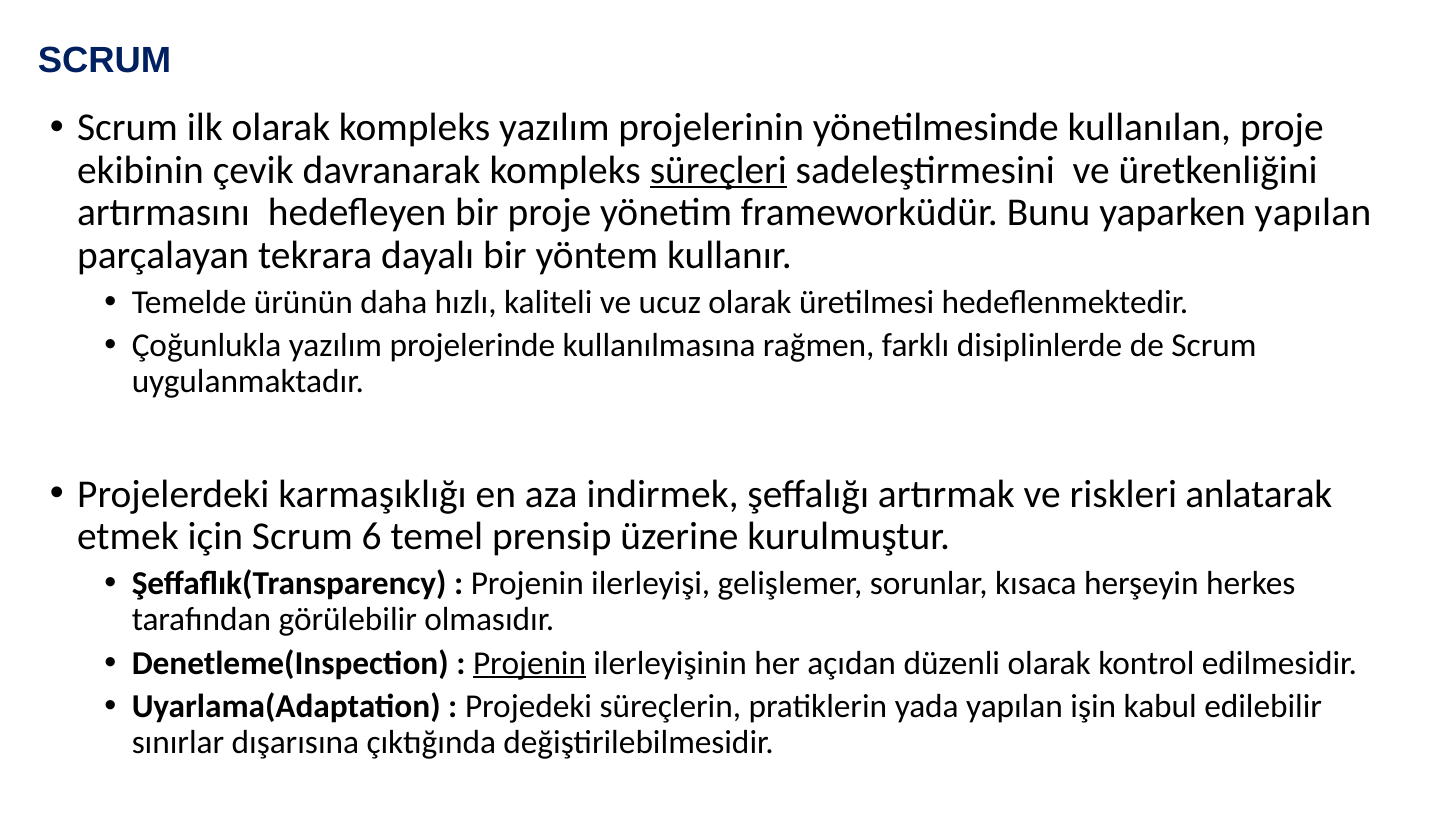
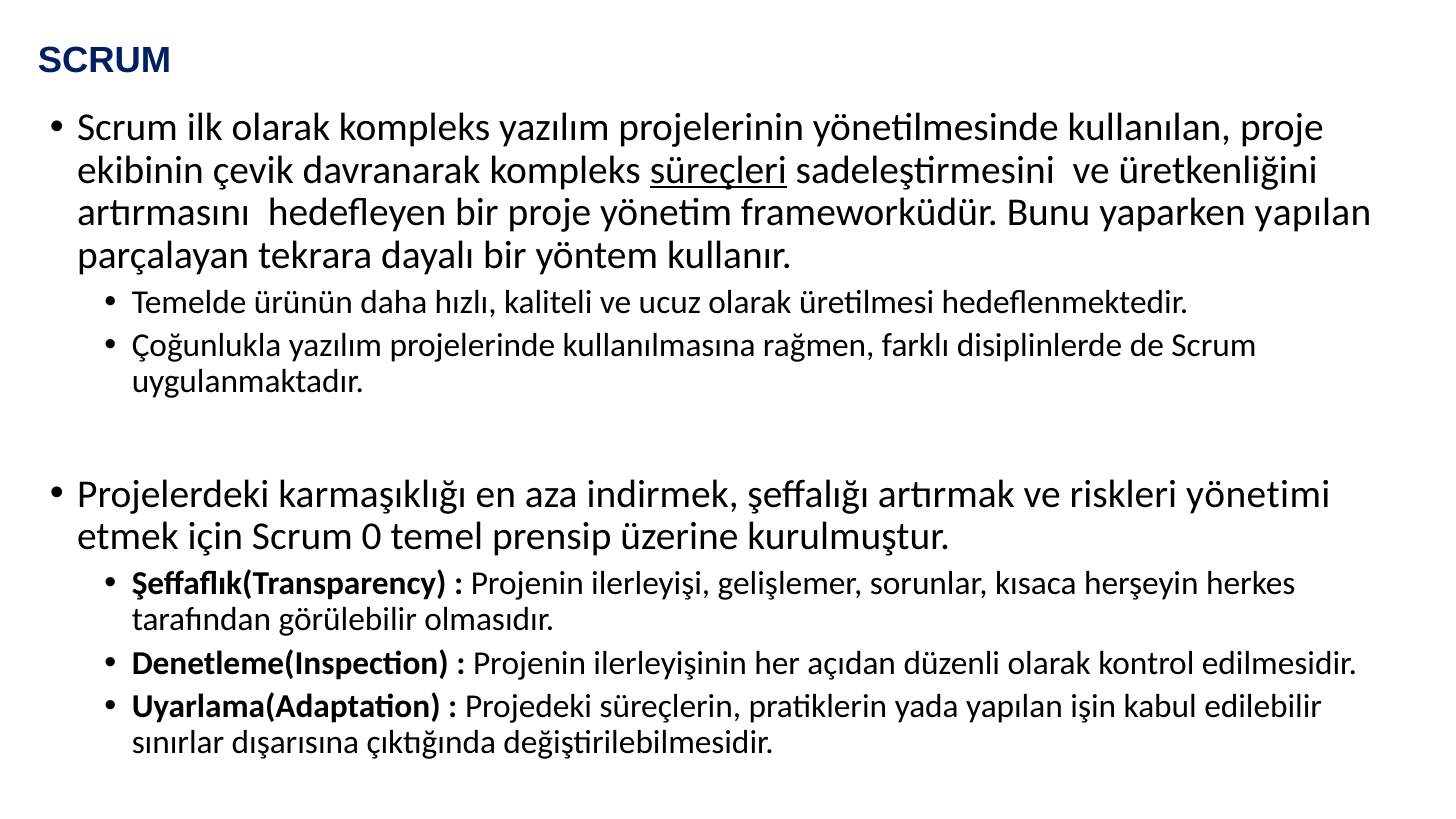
anlatarak: anlatarak -> yönetimi (1258, 494)
6: 6 -> 0 (372, 537)
Projenin underline: present -> none (530, 663)
